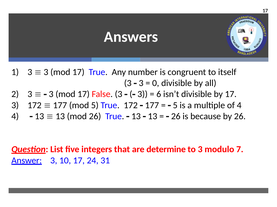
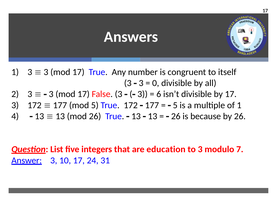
of 4: 4 -> 1 (239, 106)
determine: determine -> education (166, 150)
